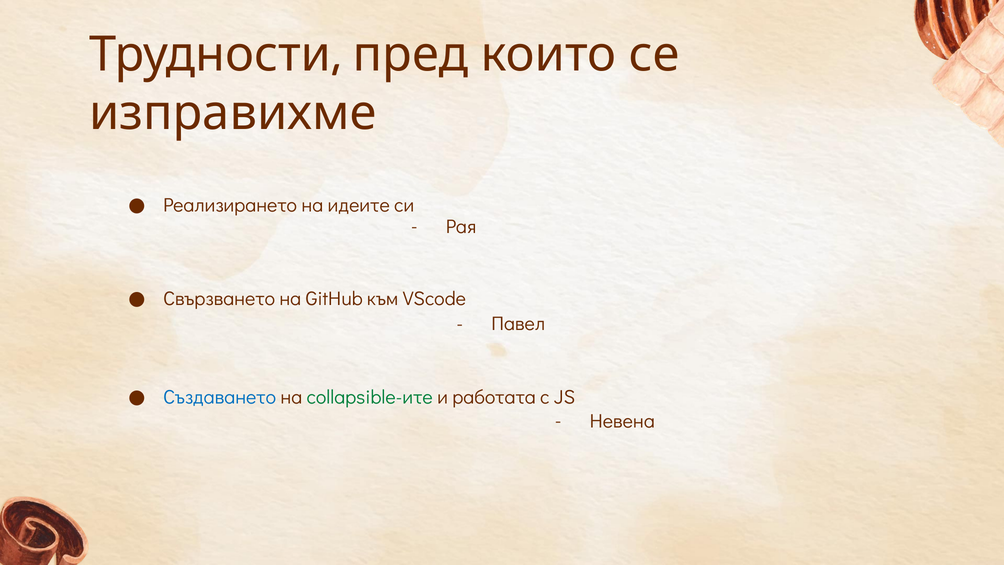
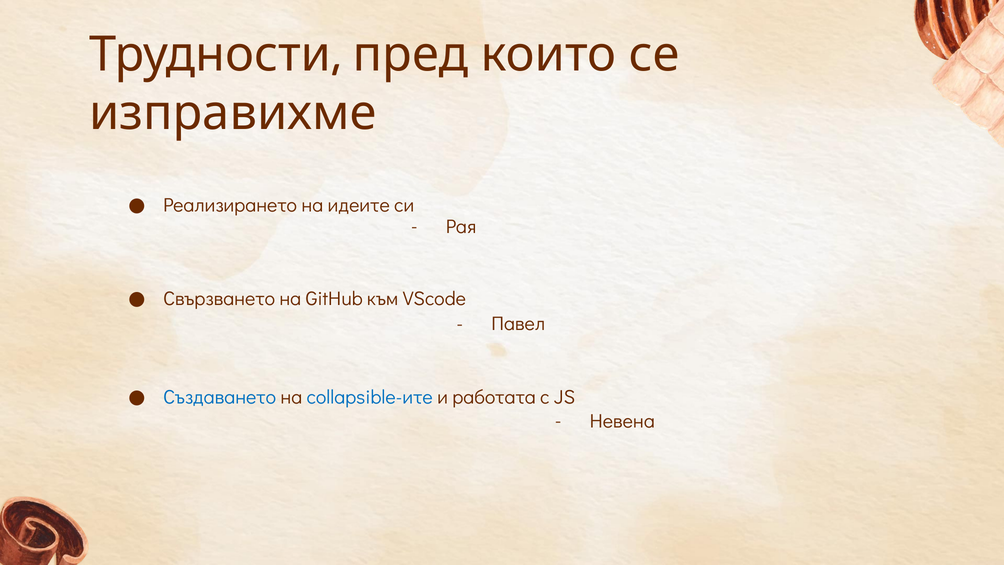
collapsible-ите colour: green -> blue (370, 397)
